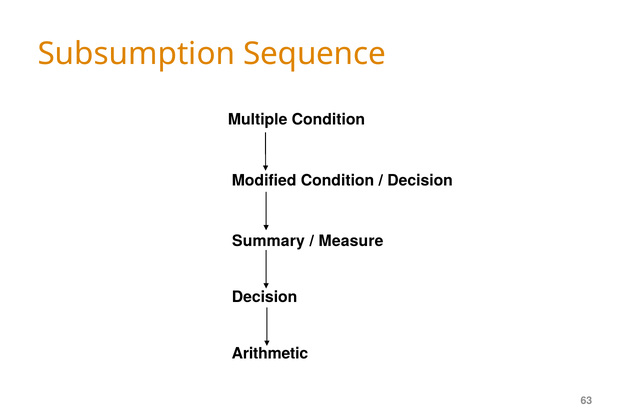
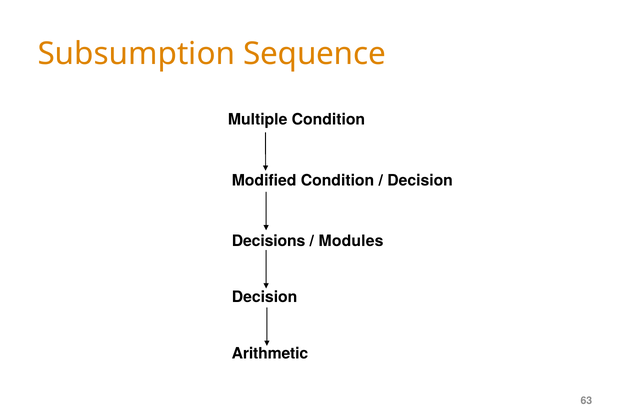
Summary: Summary -> Decisions (269, 241)
Measure: Measure -> Modules (351, 241)
